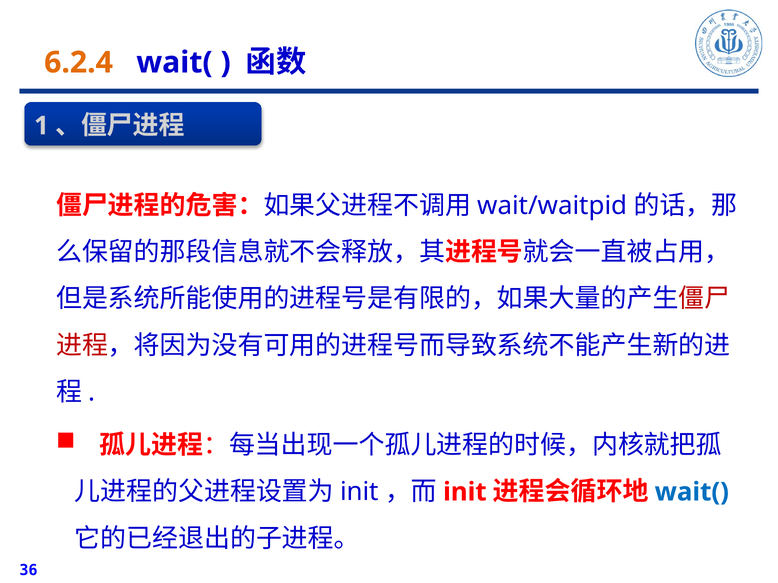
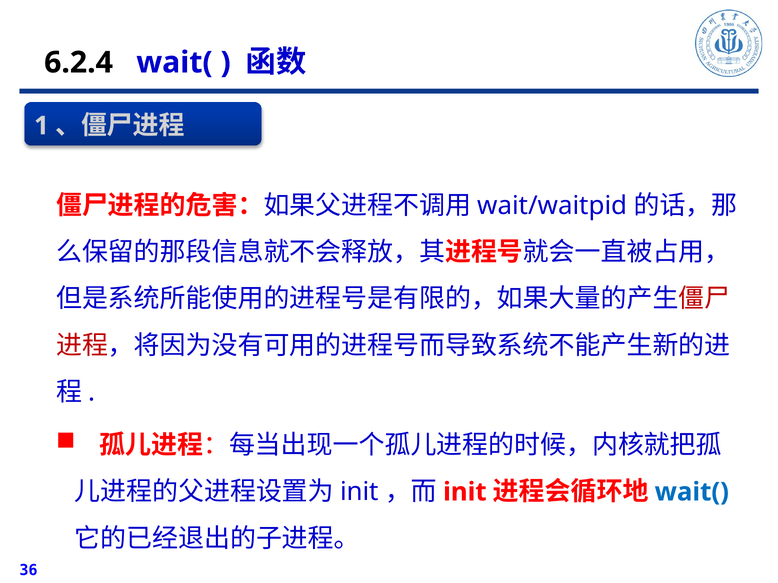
6.2.4 colour: orange -> black (79, 63)
